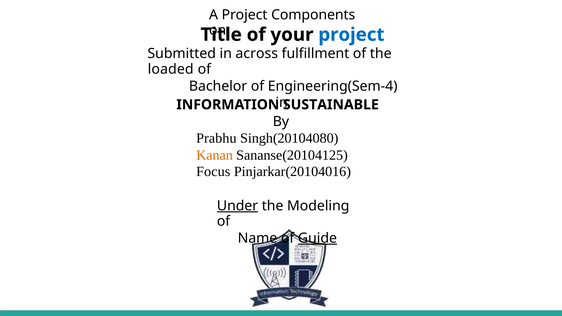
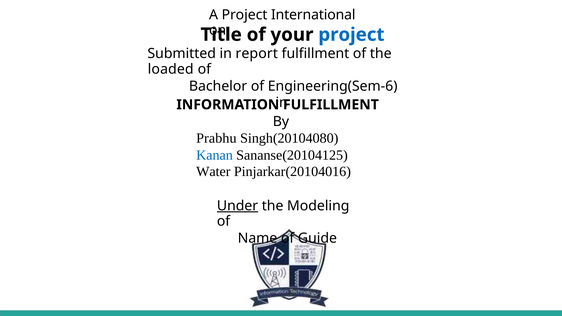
Components: Components -> International (313, 15)
across: across -> report (257, 54)
Engineering(Sem-4: Engineering(Sem-4 -> Engineering(Sem-6 (333, 86)
INFORMATION SUSTAINABLE: SUSTAINABLE -> FULFILLMENT (331, 105)
Kanan colour: orange -> blue (214, 155)
Focus: Focus -> Water (213, 172)
Guide underline: present -> none (317, 238)
